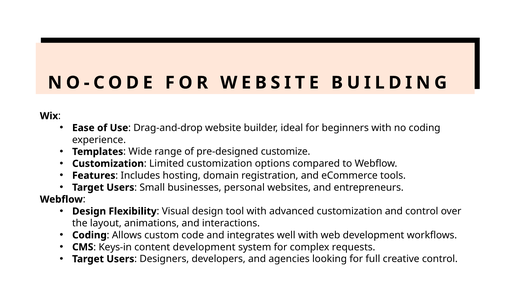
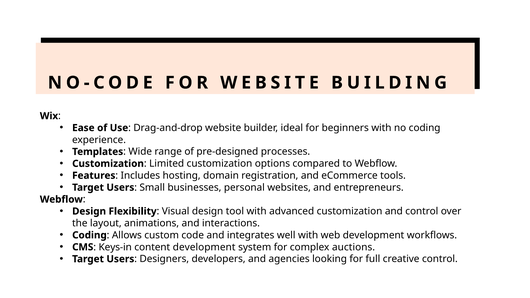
customize: customize -> processes (286, 152)
requests: requests -> auctions (354, 247)
